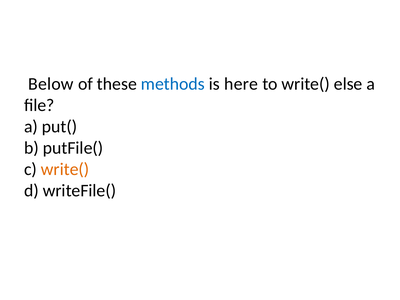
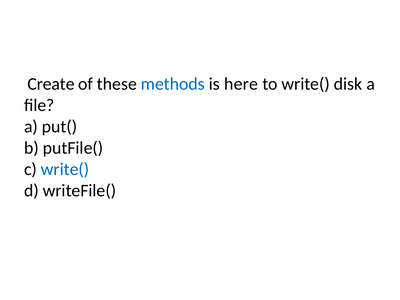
Below: Below -> Create (51, 84)
else: else -> disk (348, 84)
write( colour: orange -> blue (65, 169)
